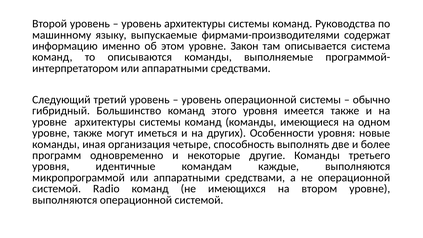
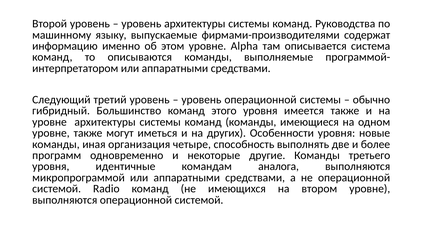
Закон: Закон -> Alpha (244, 46)
каждые: каждые -> аналога (279, 166)
